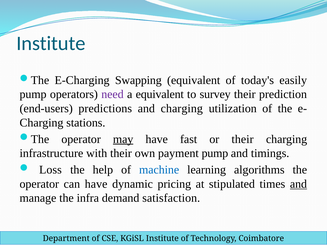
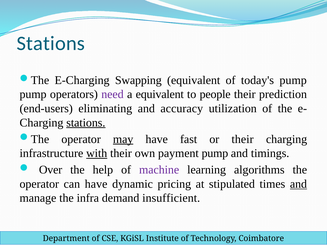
Institute: Institute -> Stations (51, 43)
today's easily: easily -> pump (293, 80)
survey: survey -> people (215, 94)
predictions: predictions -> eliminating (105, 109)
and charging: charging -> accuracy (182, 109)
stations underline: none -> present (86, 123)
with underline: none -> present (97, 153)
Loss: Loss -> Over (51, 170)
machine colour: blue -> purple (159, 170)
satisfaction: satisfaction -> insufficient (171, 198)
